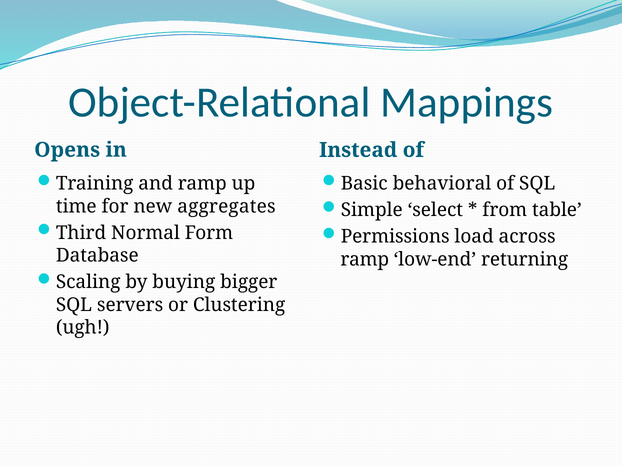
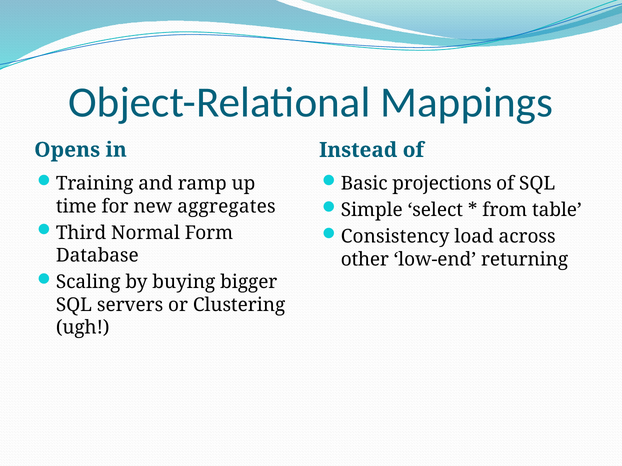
behavioral: behavioral -> projections (442, 184)
Permissions: Permissions -> Consistency (395, 237)
ramp: ramp -> other (365, 260)
